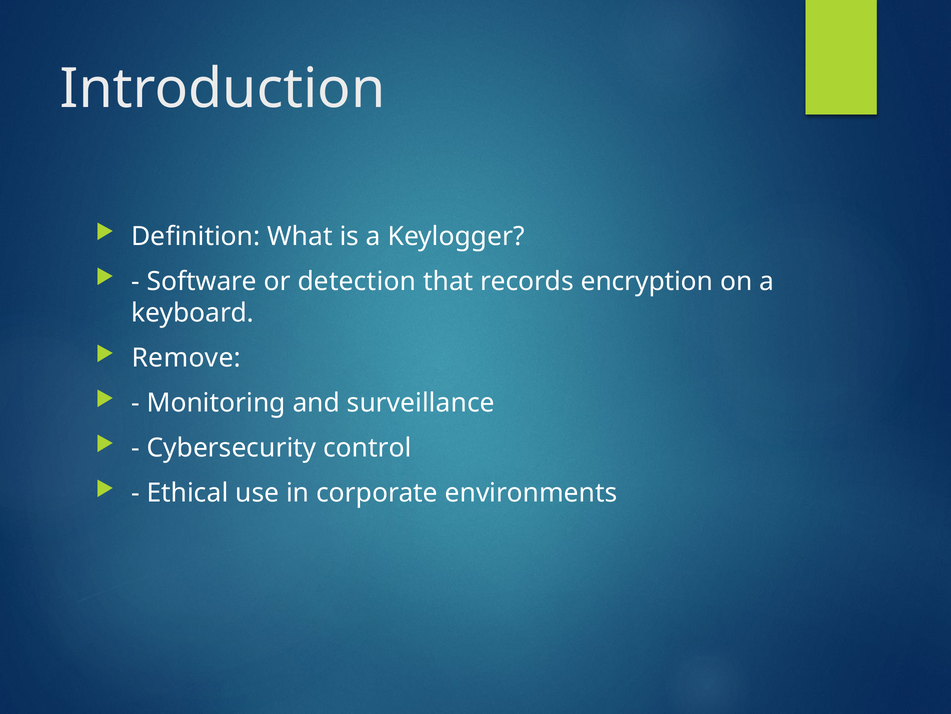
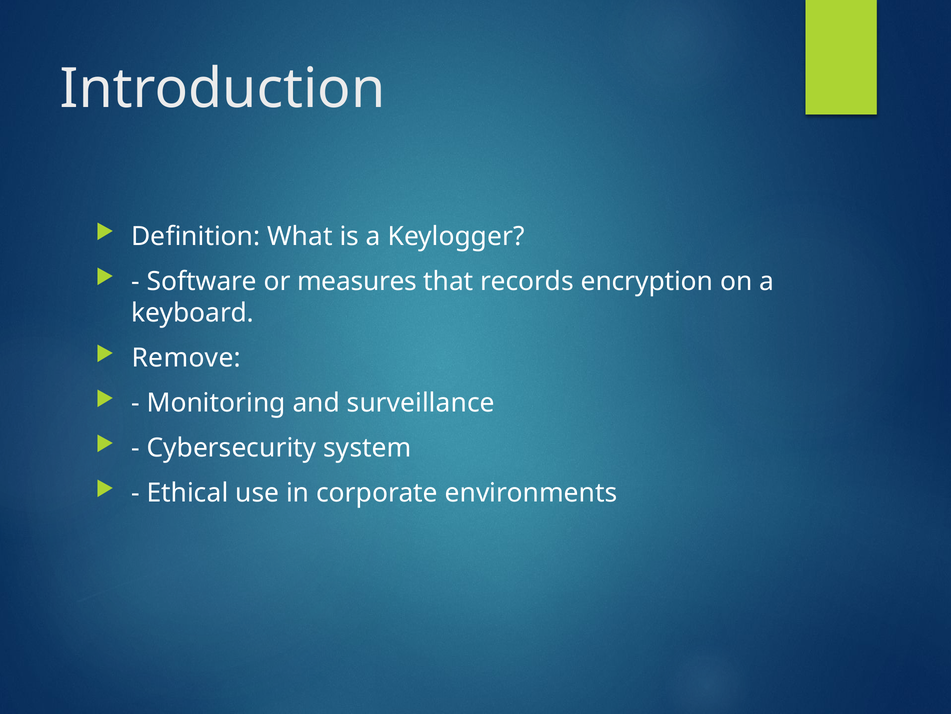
detection: detection -> measures (357, 281)
control: control -> system (367, 448)
